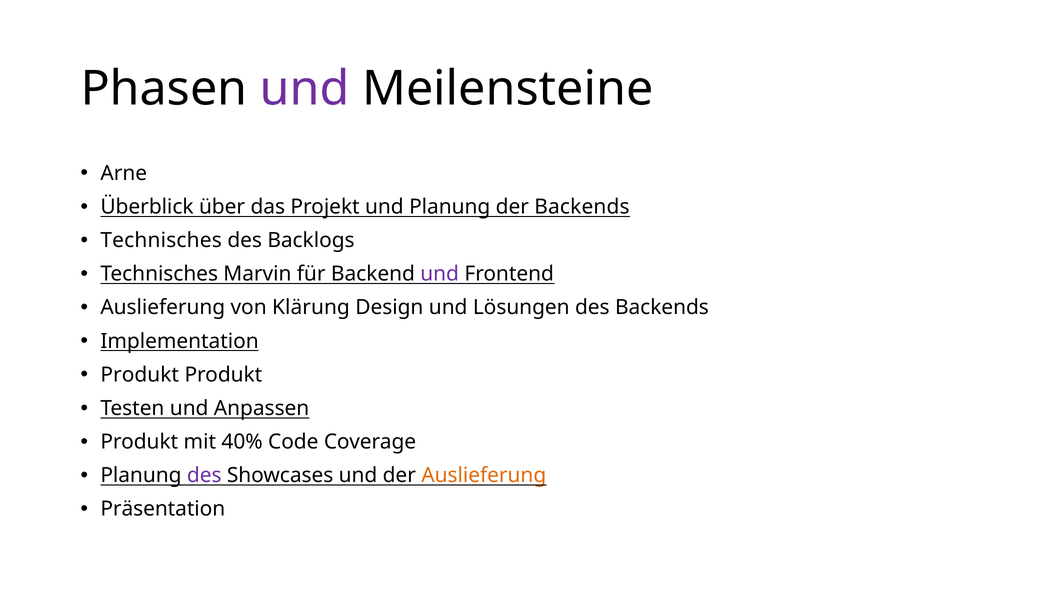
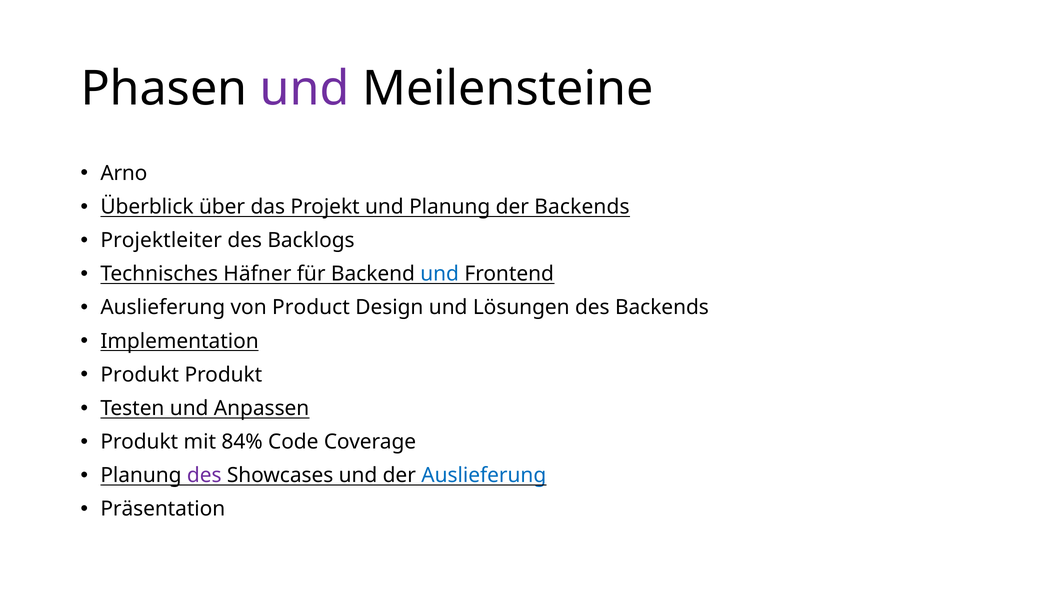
Arne: Arne -> Arno (124, 173)
Technisches: Technisches -> Projektleiter (161, 241)
Marvin: Marvin -> Häfner (257, 274)
und colour: purple -> blue (440, 274)
Klärung: Klärung -> Product (311, 308)
40%: 40% -> 84% (242, 442)
Auslieferung colour: orange -> blue (484, 476)
